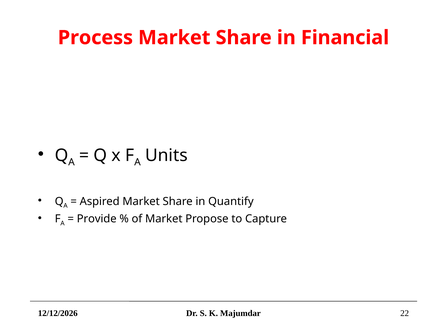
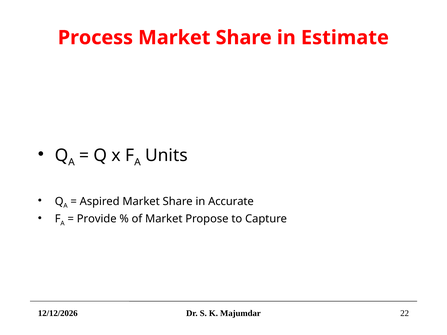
Financial: Financial -> Estimate (345, 38)
Quantify: Quantify -> Accurate (231, 202)
